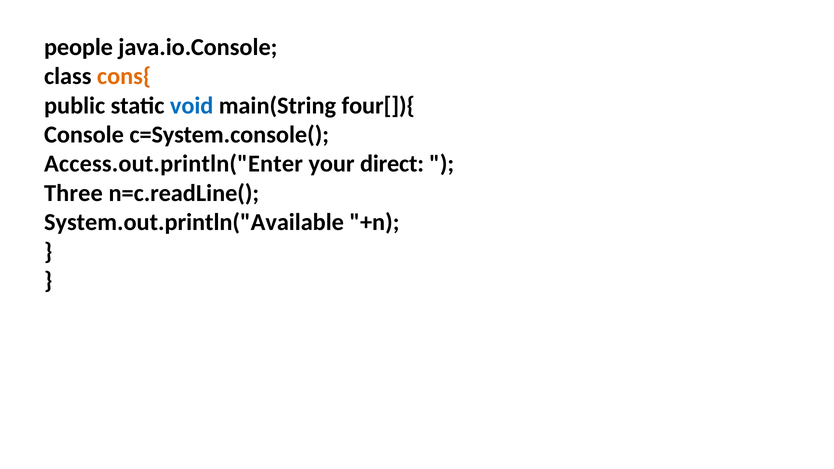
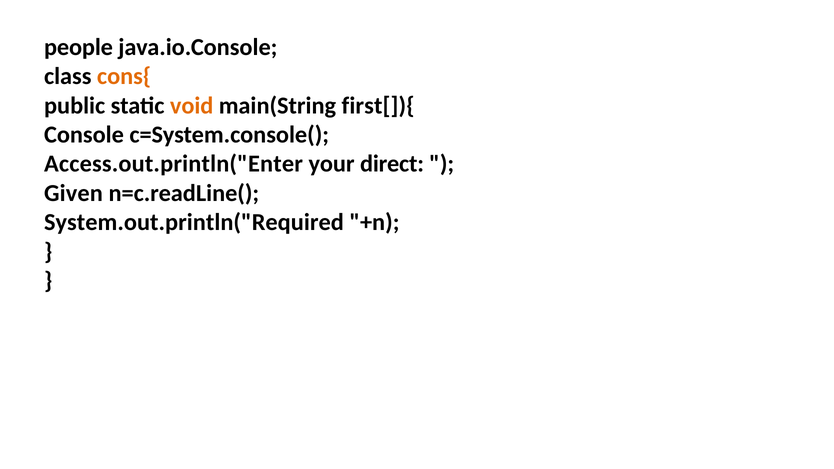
void colour: blue -> orange (192, 106)
four[]){: four[]){ -> first[]){ (378, 106)
Three: Three -> Given (73, 193)
System.out.println("Available: System.out.println("Available -> System.out.println("Required (194, 222)
